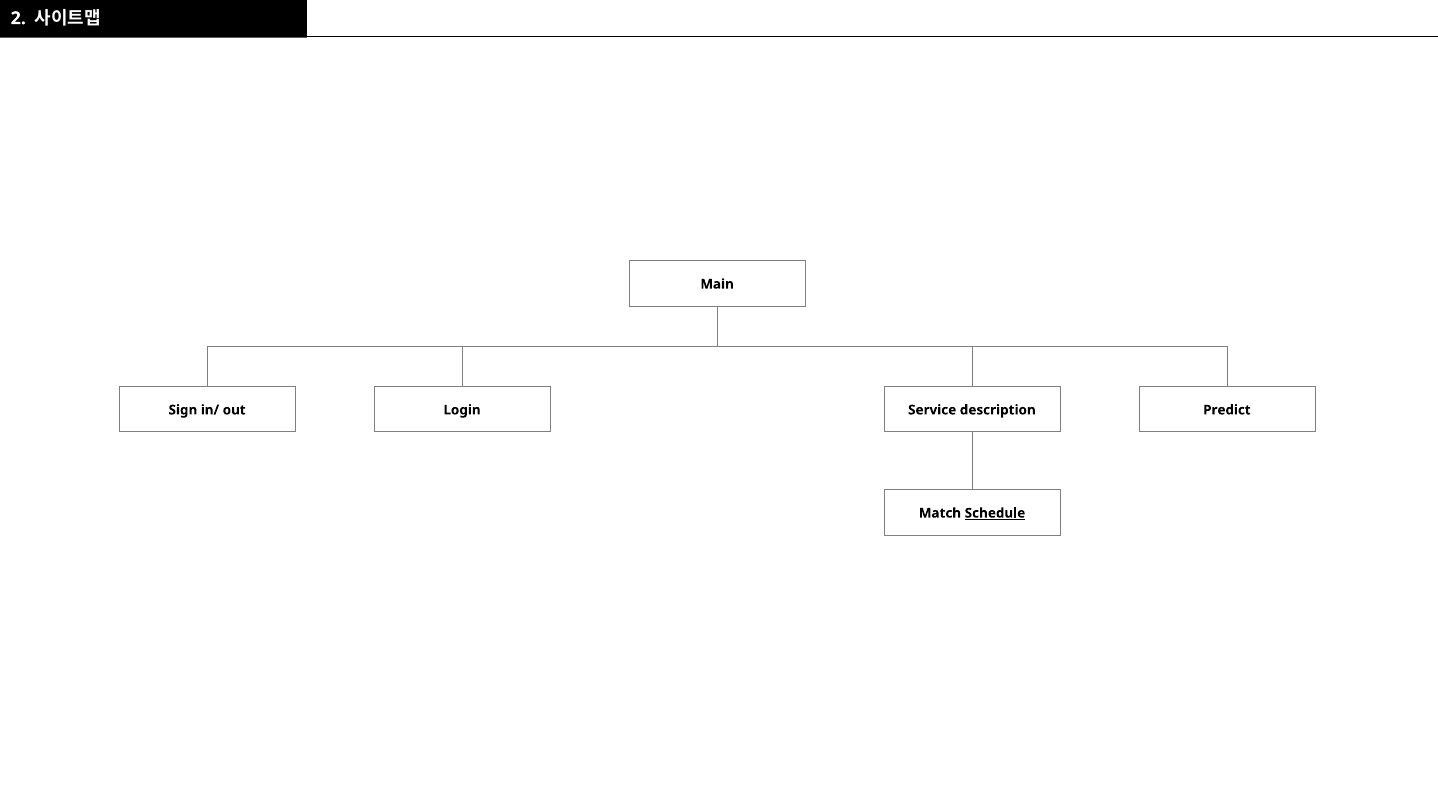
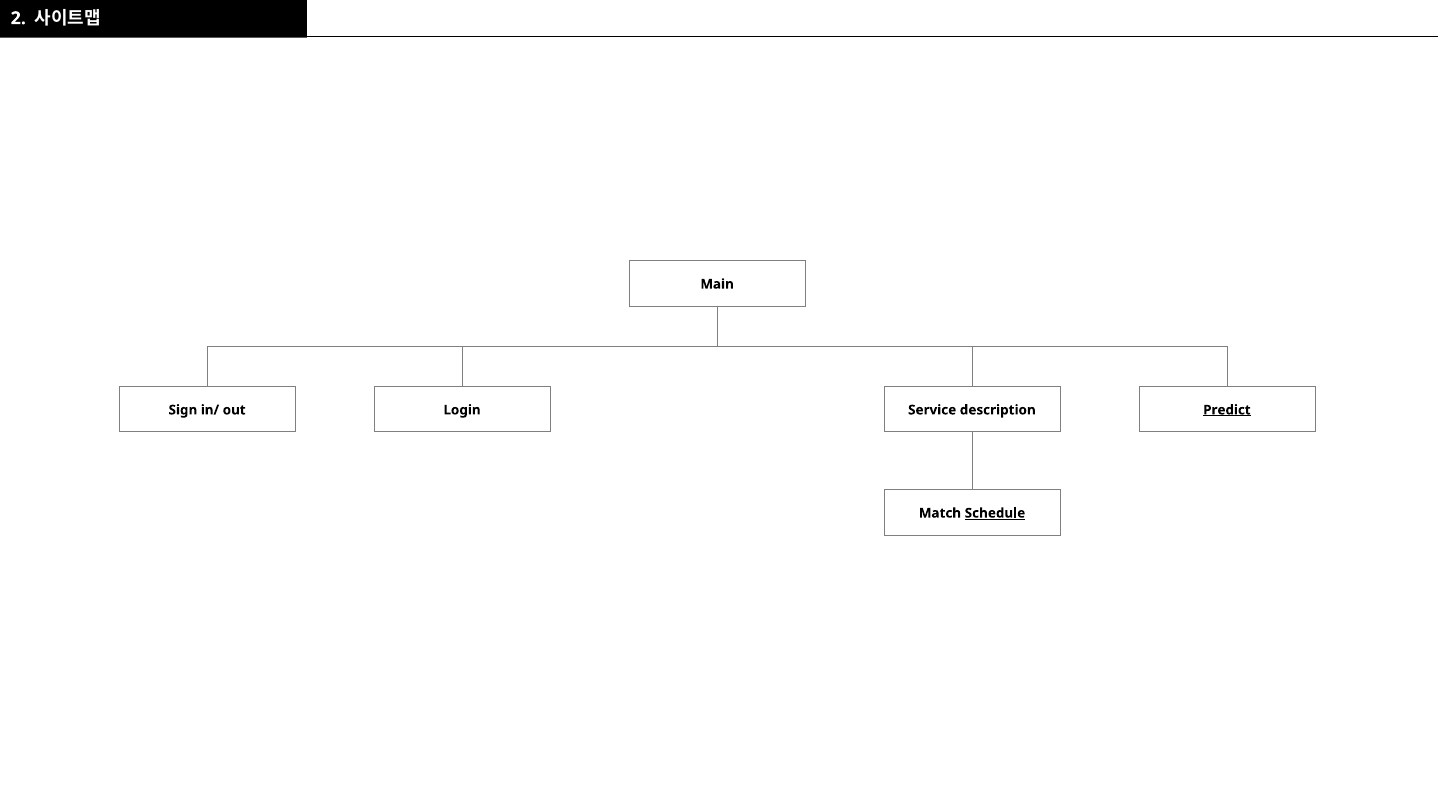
Predict underline: none -> present (1227, 410)
